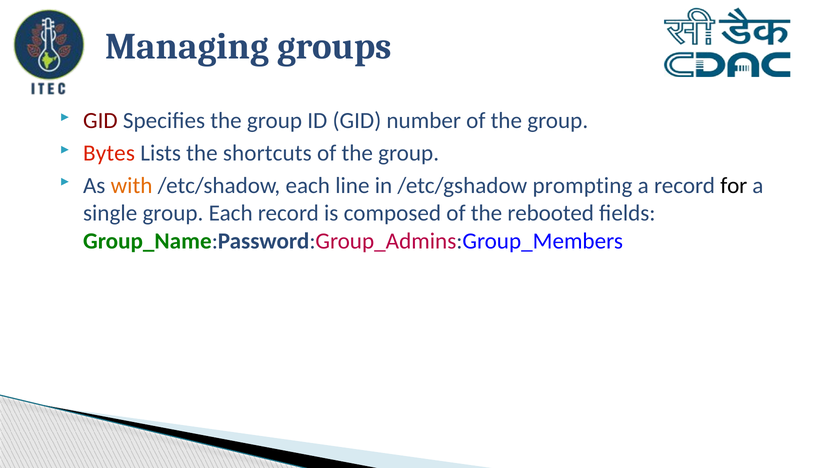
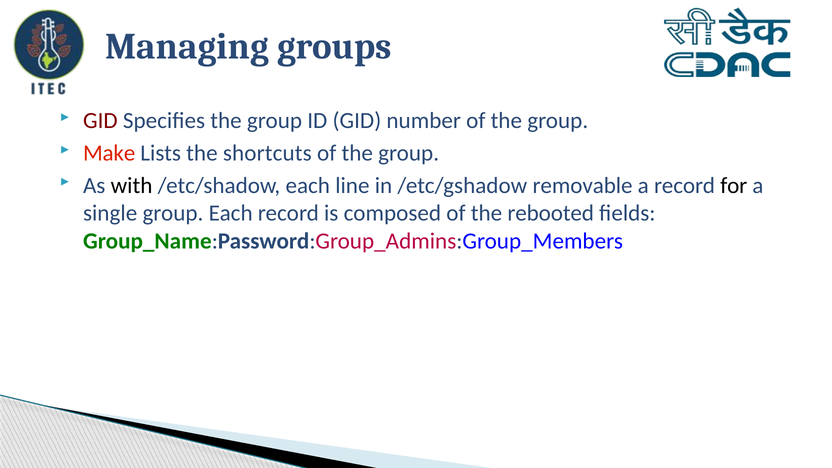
Bytes: Bytes -> Make (109, 153)
with colour: orange -> black (132, 185)
prompting: prompting -> removable (583, 185)
